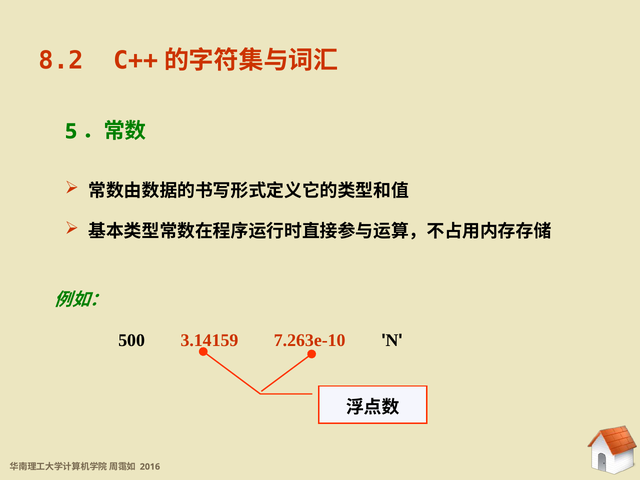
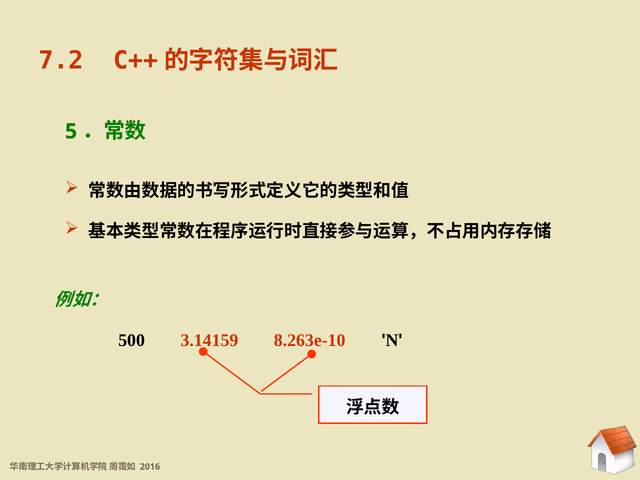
8.2: 8.2 -> 7.2 (61, 60)
7.263e-10: 7.263e-10 -> 8.263e-10 (310, 341)
